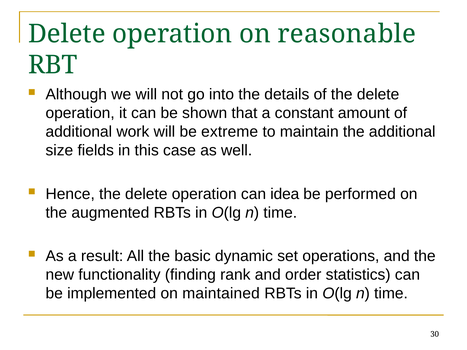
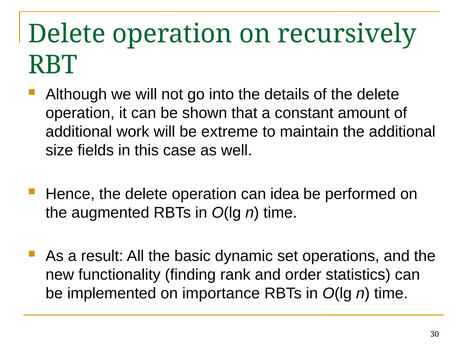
reasonable: reasonable -> recursively (347, 34)
maintained: maintained -> importance (221, 294)
